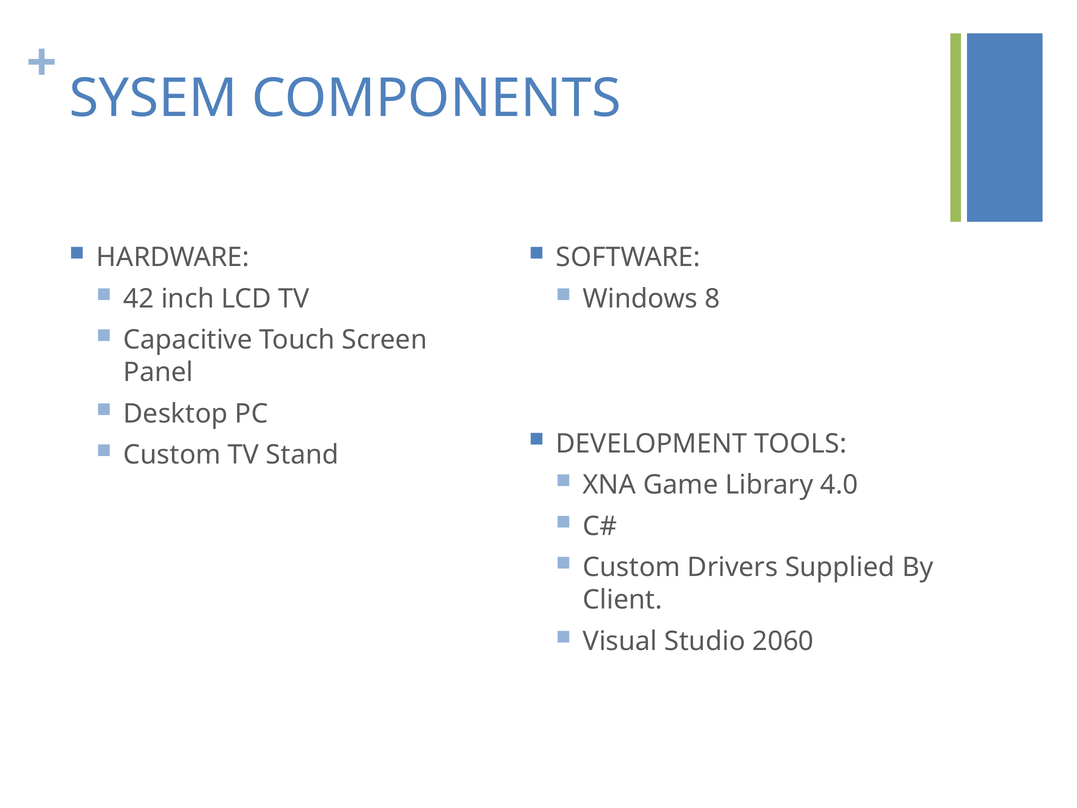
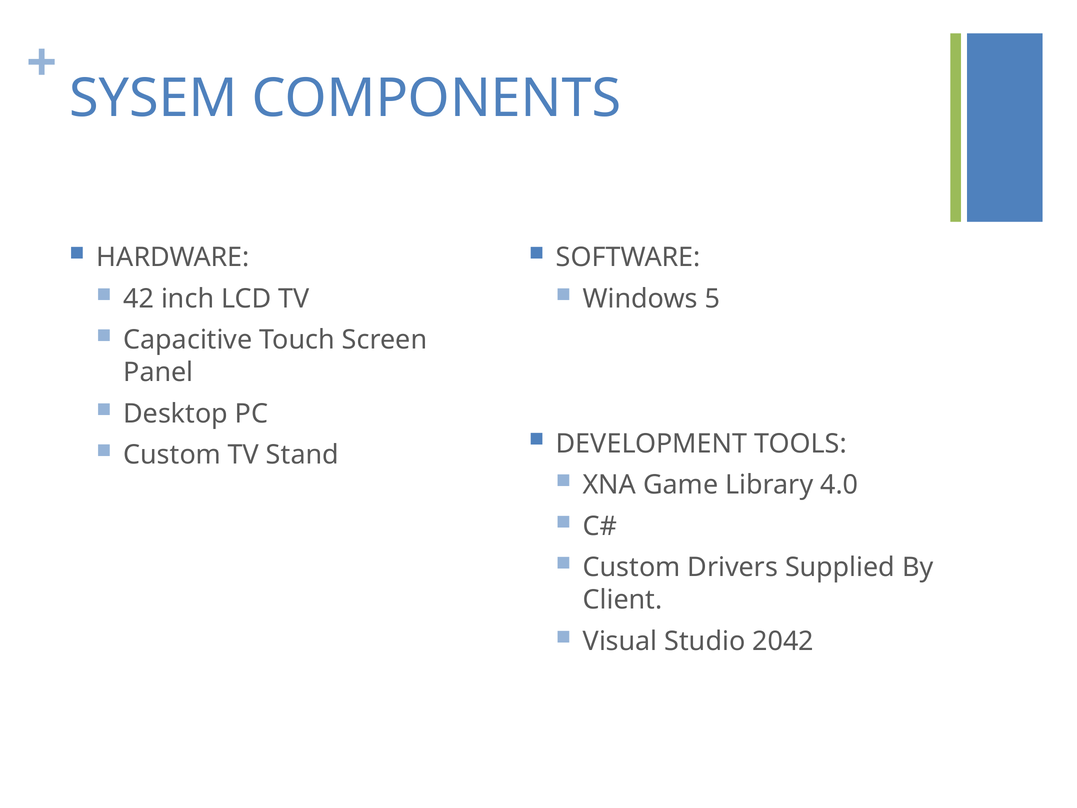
8: 8 -> 5 (712, 299)
2060: 2060 -> 2042 (783, 641)
